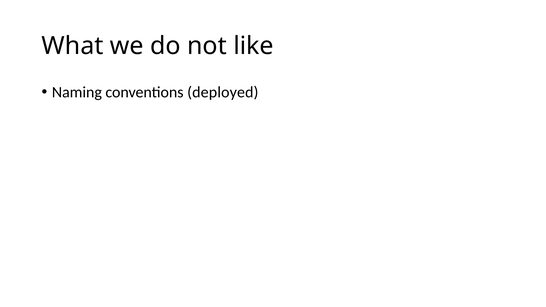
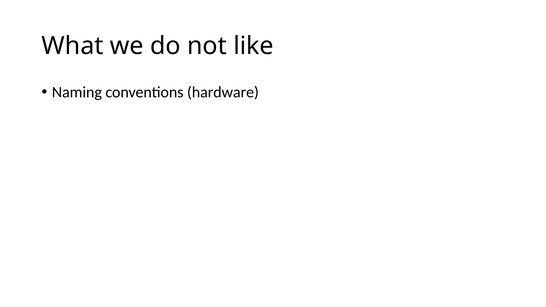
deployed: deployed -> hardware (223, 92)
